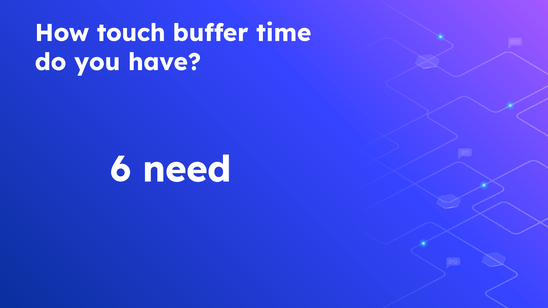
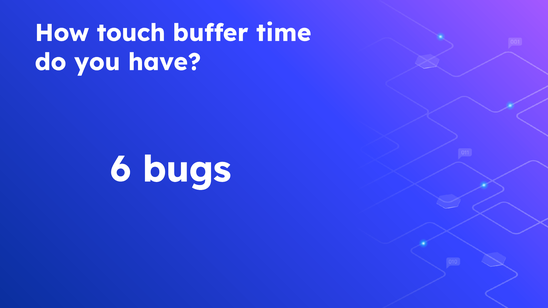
need: need -> bugs (187, 170)
